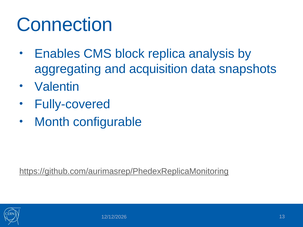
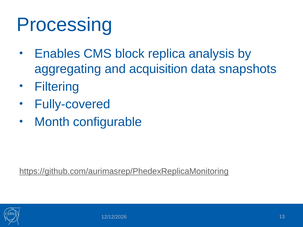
Connection: Connection -> Processing (64, 25)
Valentin: Valentin -> Filtering (57, 87)
